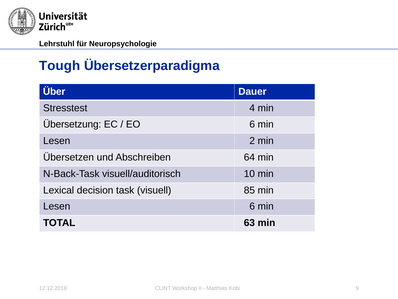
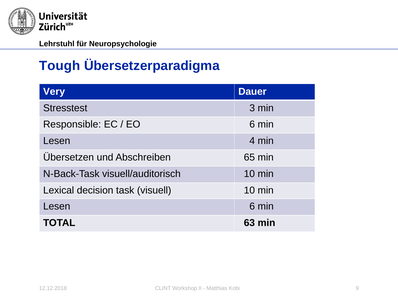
Über: Über -> Very (54, 91)
4: 4 -> 3 (252, 108)
Übersetzung: Übersetzung -> Responsible (72, 124)
2: 2 -> 4 (252, 141)
64: 64 -> 65 (249, 157)
visuell 85: 85 -> 10 (249, 190)
